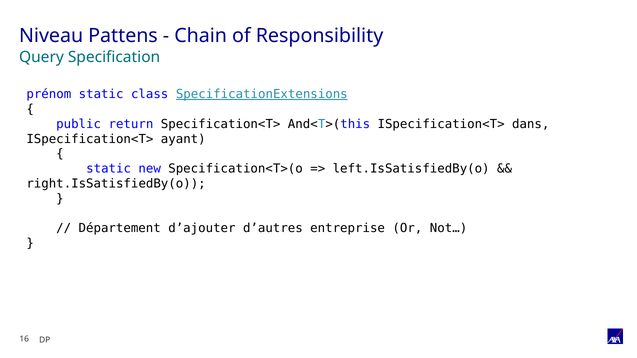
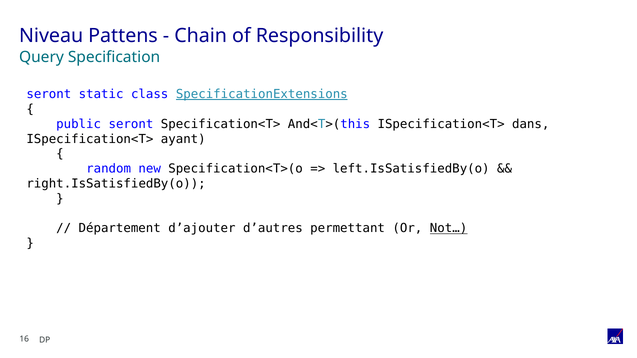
prénom: prénom -> seront (49, 94)
public return: return -> seront (131, 124)
static: static -> random (109, 169)
entreprise: entreprise -> permettant (348, 229)
Not… underline: none -> present (449, 229)
